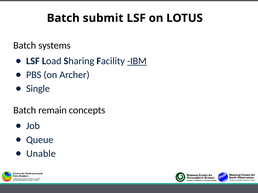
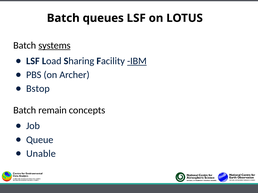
submit: submit -> queues (103, 18)
systems underline: none -> present (54, 45)
Single: Single -> Bstop (38, 89)
